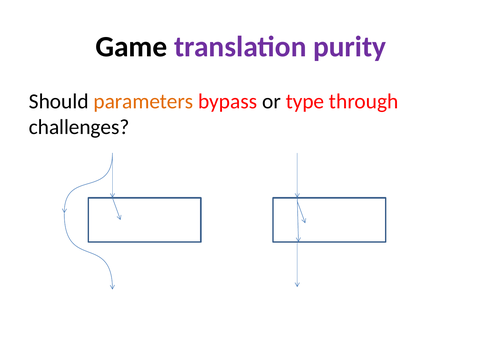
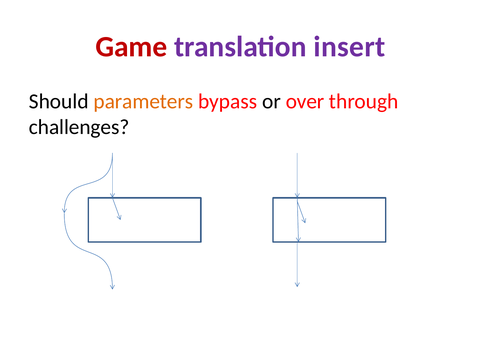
Game colour: black -> red (131, 47)
purity: purity -> insert (349, 47)
type: type -> over (305, 101)
